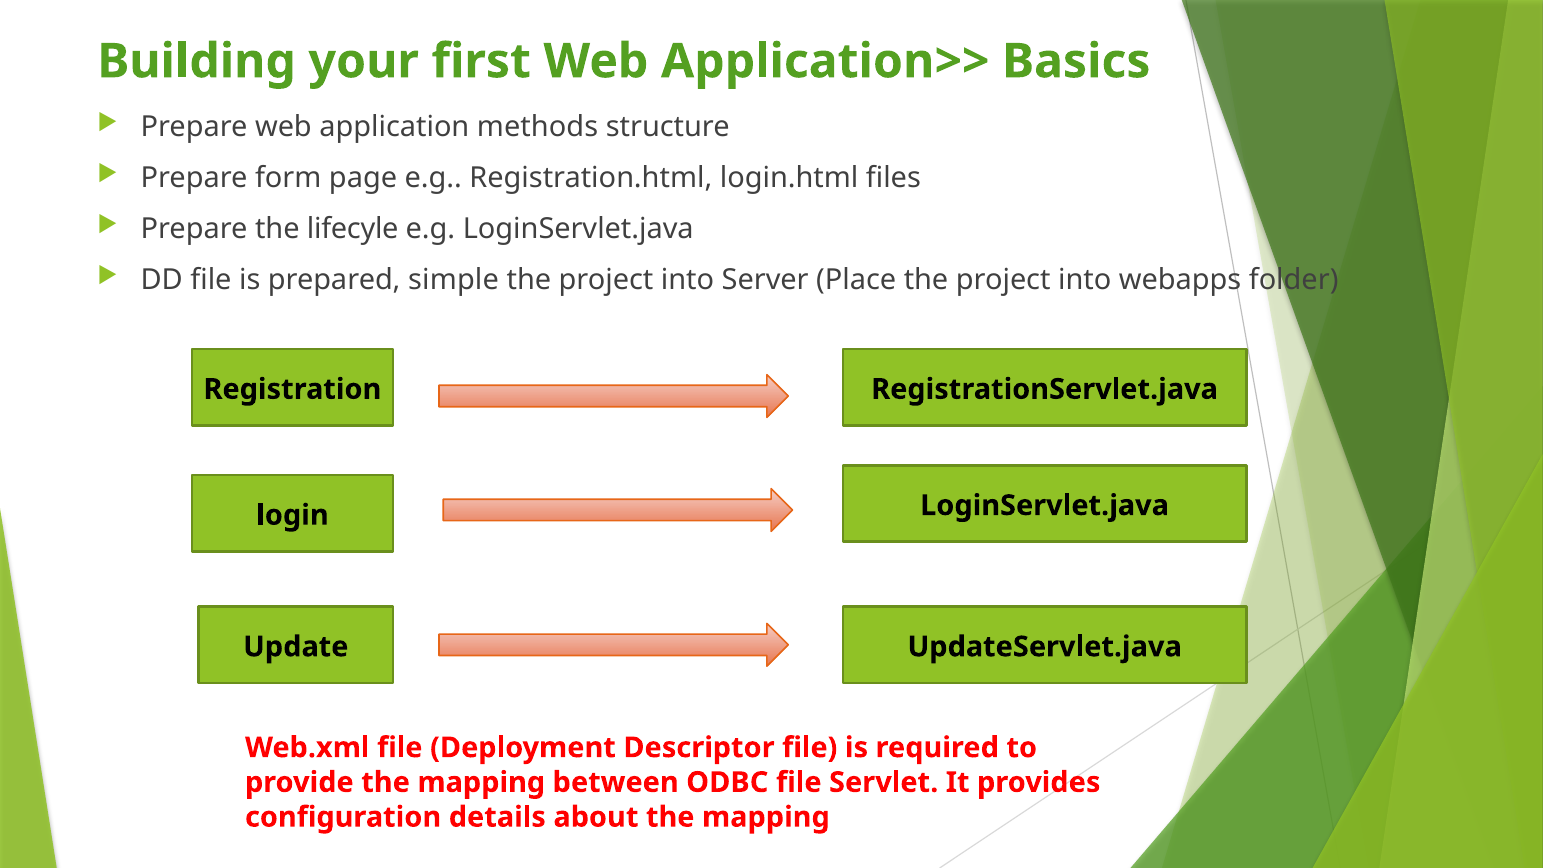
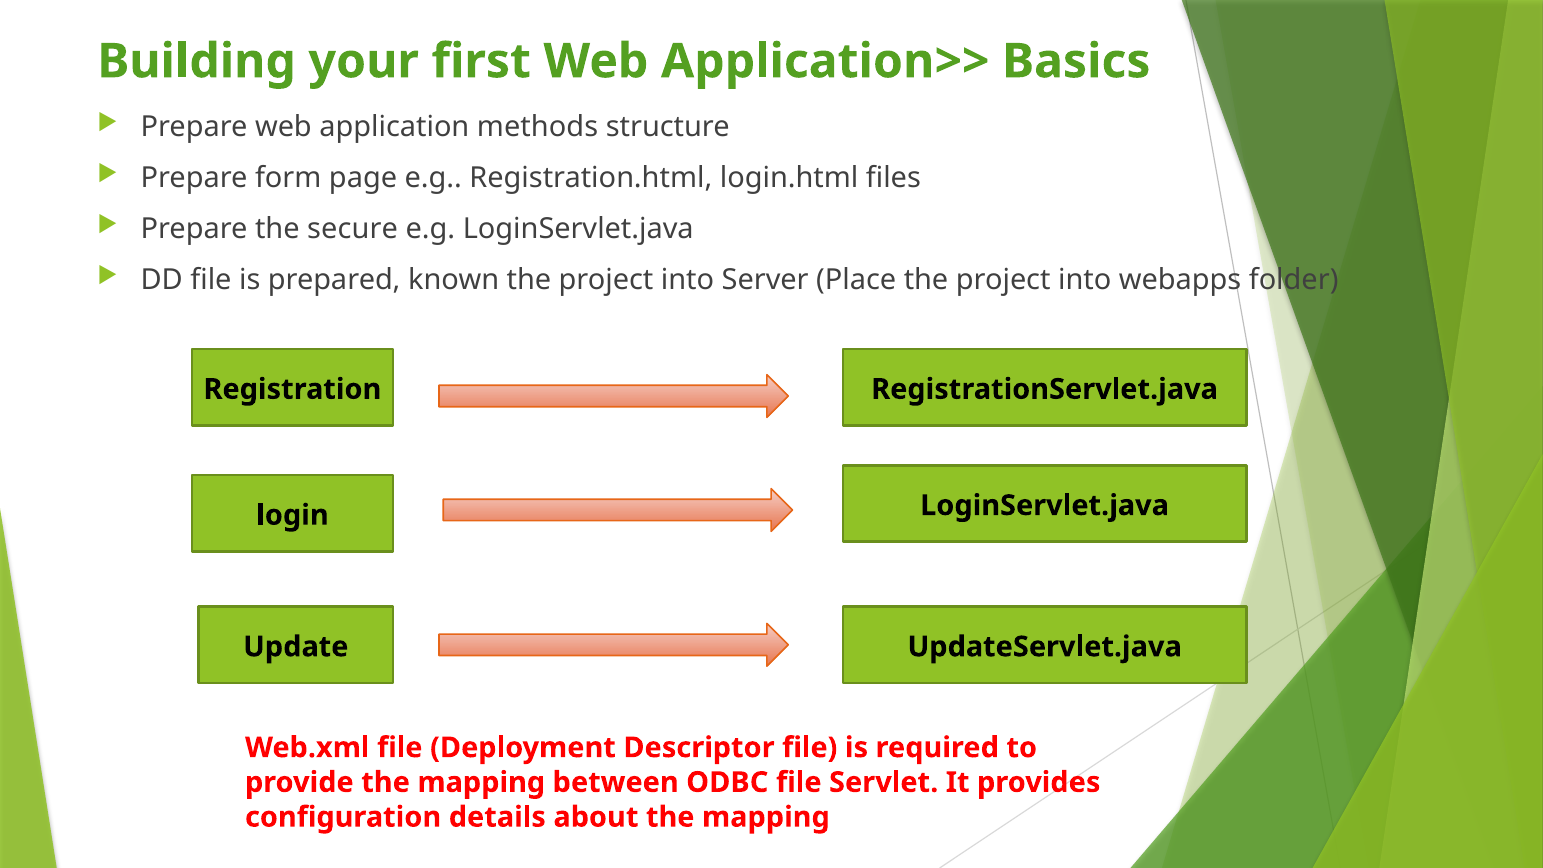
lifecyle: lifecyle -> secure (353, 229)
simple: simple -> known (454, 280)
